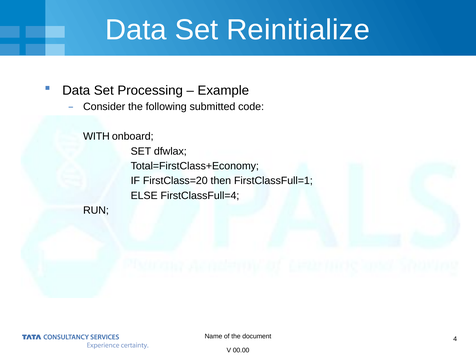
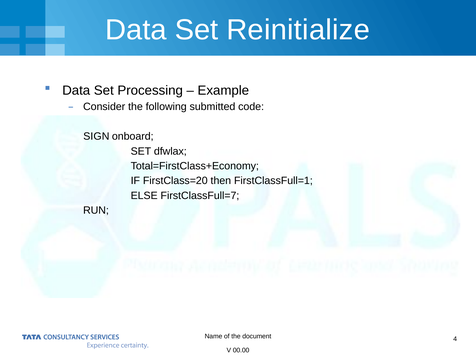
WITH: WITH -> SIGN (96, 136)
FirstClassFull=4: FirstClassFull=4 -> FirstClassFull=7 (200, 196)
